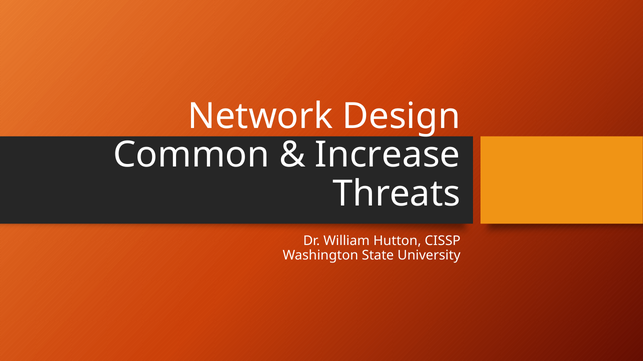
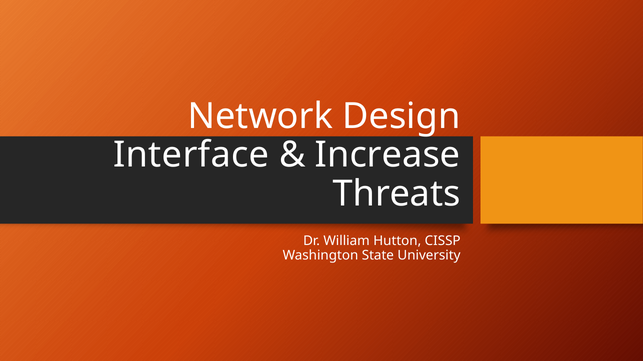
Common: Common -> Interface (191, 155)
